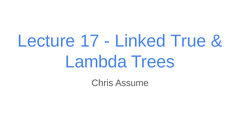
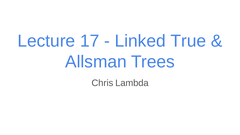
Lambda: Lambda -> Allsman (96, 62)
Assume: Assume -> Lambda (132, 83)
